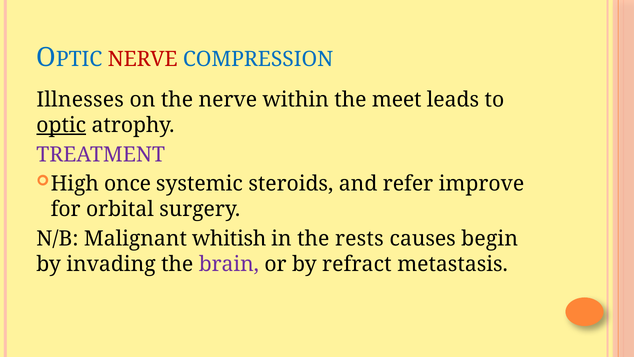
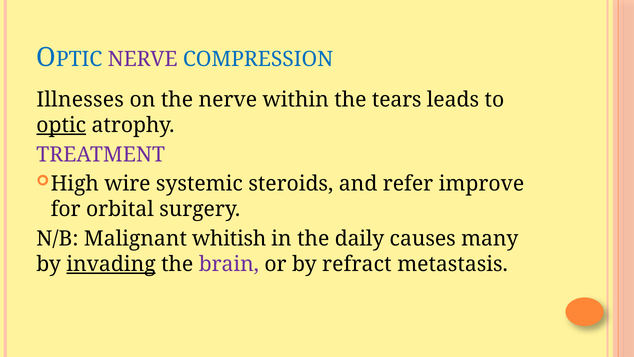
NERVE colour: red -> purple (143, 59)
meet: meet -> tears (397, 100)
once: once -> wire (127, 184)
rests: rests -> daily (360, 238)
begin: begin -> many (490, 238)
invading underline: none -> present (111, 264)
